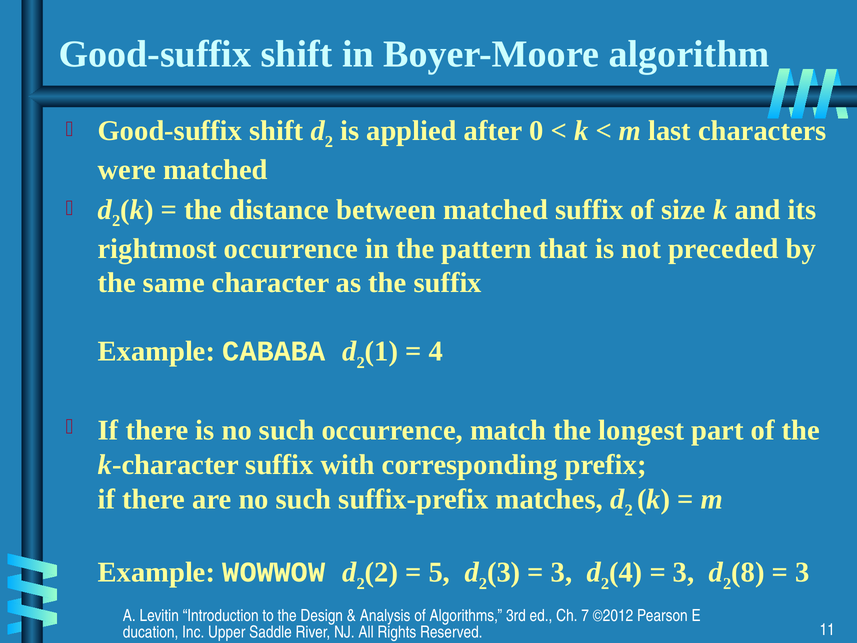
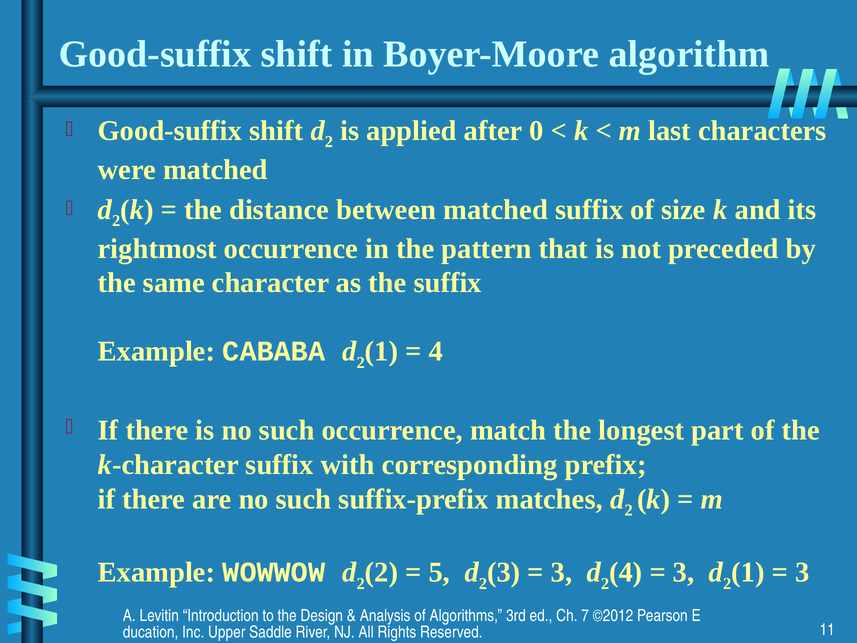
8: 8 -> 1 (748, 572)
